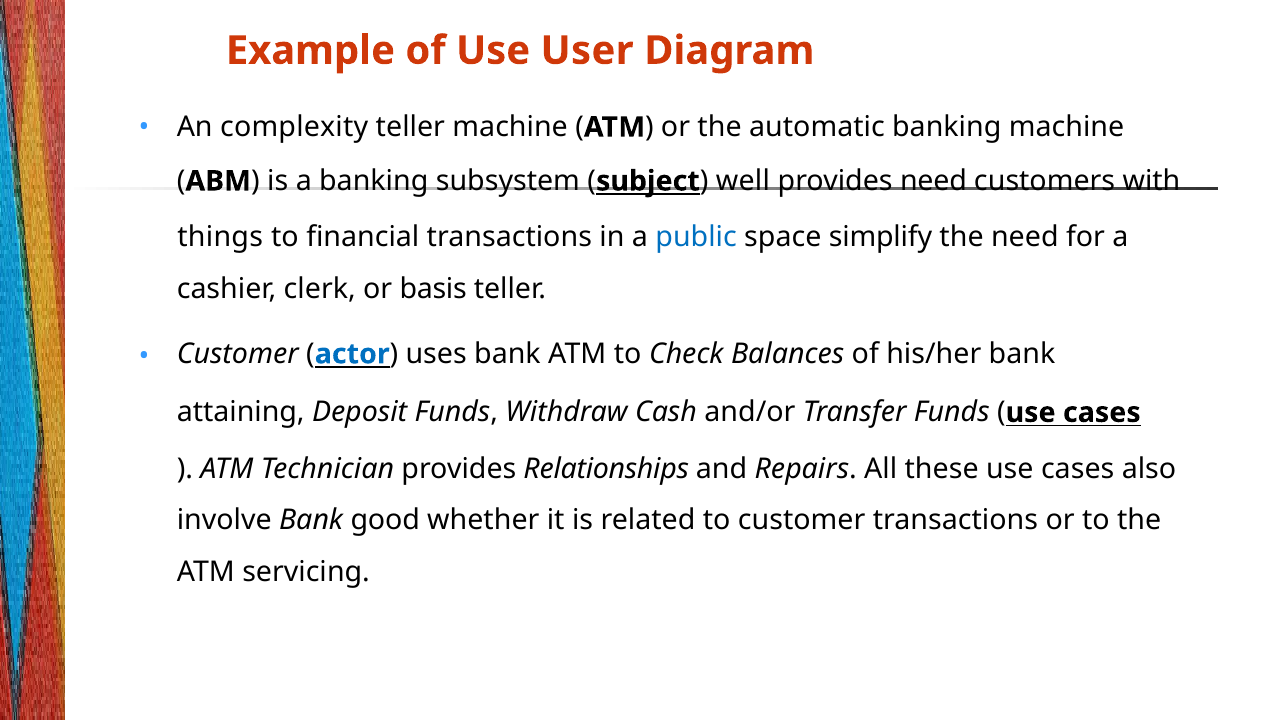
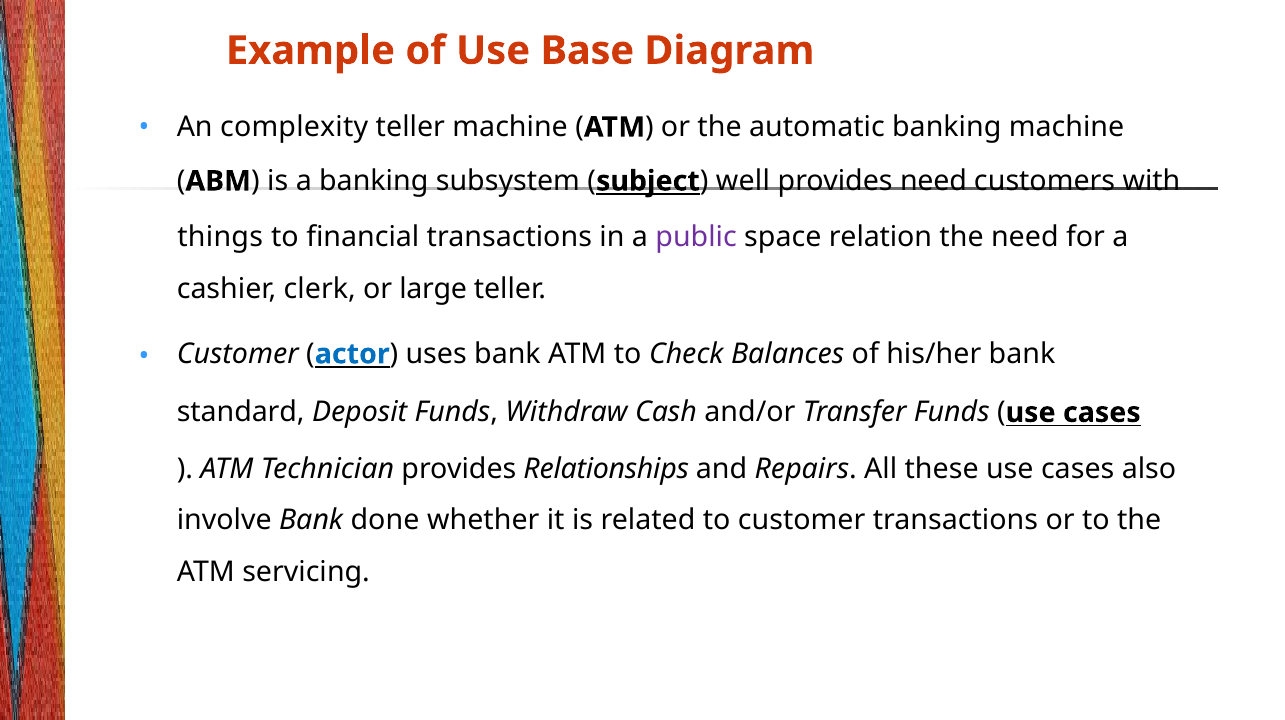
User: User -> Base (587, 51)
public colour: blue -> purple (696, 237)
simplify: simplify -> relation (880, 237)
basis: basis -> large (433, 289)
attaining: attaining -> standard (241, 412)
good: good -> done (385, 520)
